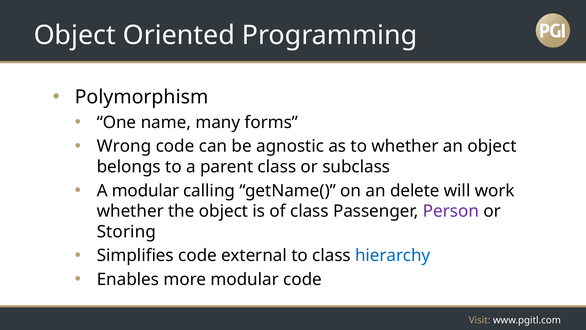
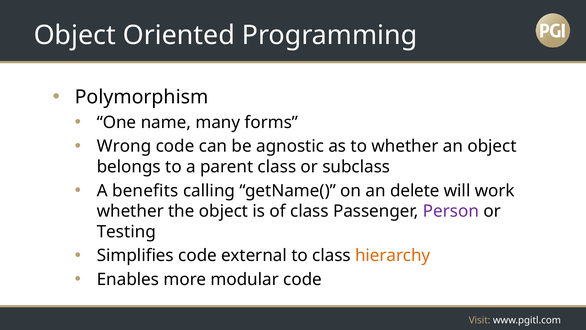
A modular: modular -> benefits (145, 191)
Storing: Storing -> Testing (126, 231)
hierarchy colour: blue -> orange (393, 255)
